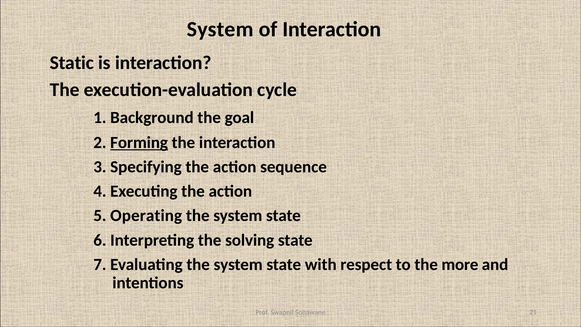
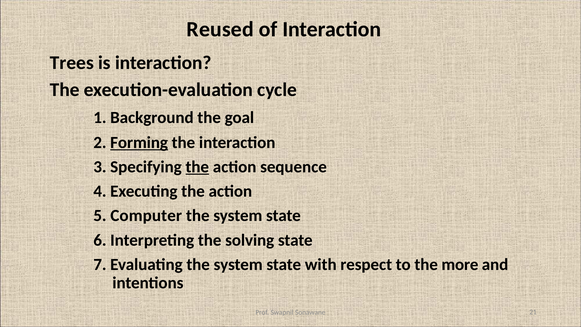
System: System -> Reused (220, 29)
Static: Static -> Trees (72, 63)
the underline: none -> present (197, 167)
Operating: Operating -> Computer (146, 216)
